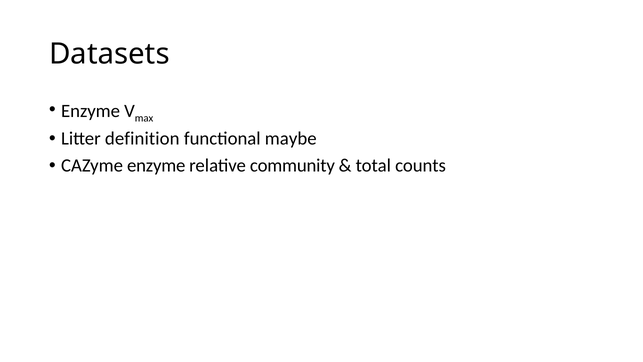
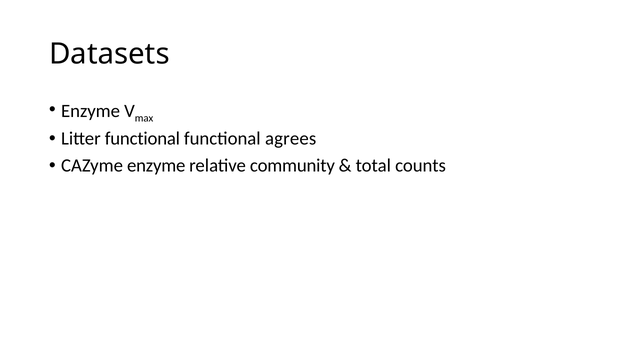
Litter definition: definition -> functional (142, 138)
maybe: maybe -> agrees (291, 138)
